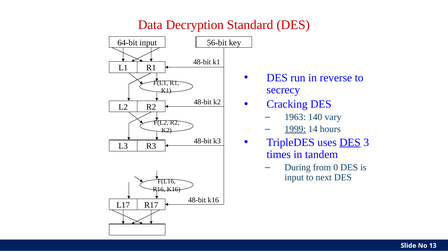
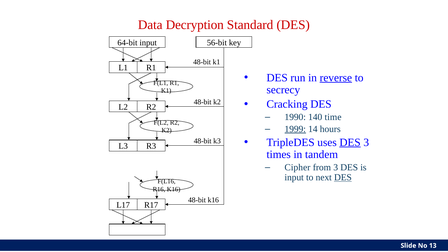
reverse underline: none -> present (336, 78)
1963: 1963 -> 1990 (295, 117)
vary: vary -> time (333, 117)
During: During -> Cipher (298, 167)
from 0: 0 -> 3 (336, 167)
DES underline: none -> present (343, 177)
